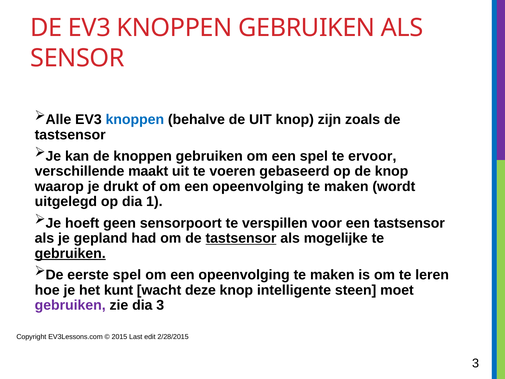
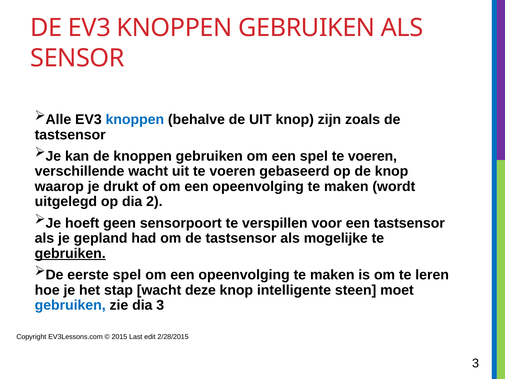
spel te ervoor: ervoor -> voeren (372, 156)
verschillende maakt: maakt -> wacht (148, 171)
1: 1 -> 2 (154, 202)
tastsensor underline: present -> none (241, 238)
kunt: kunt -> stap (118, 290)
gebruiken colour: purple -> blue (70, 305)
